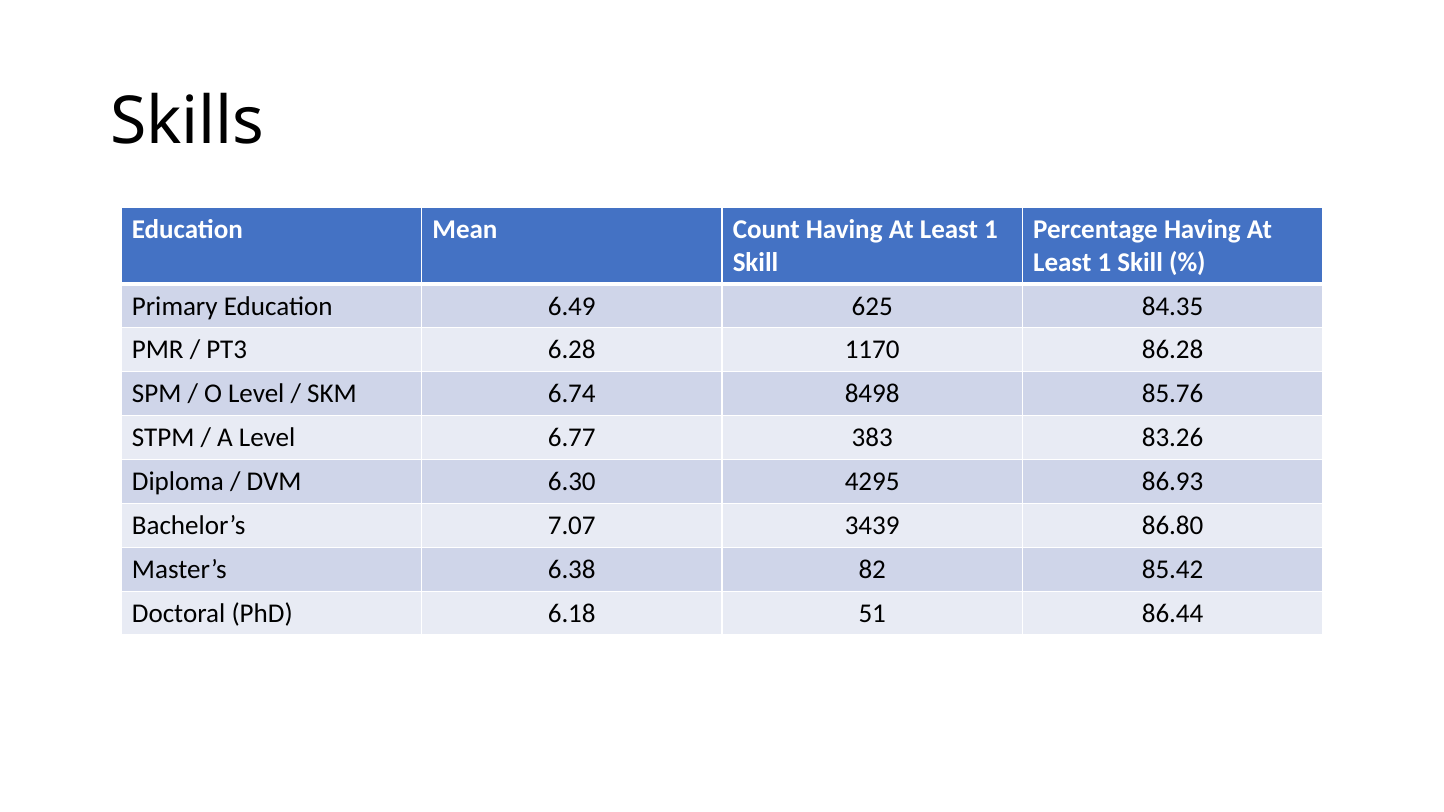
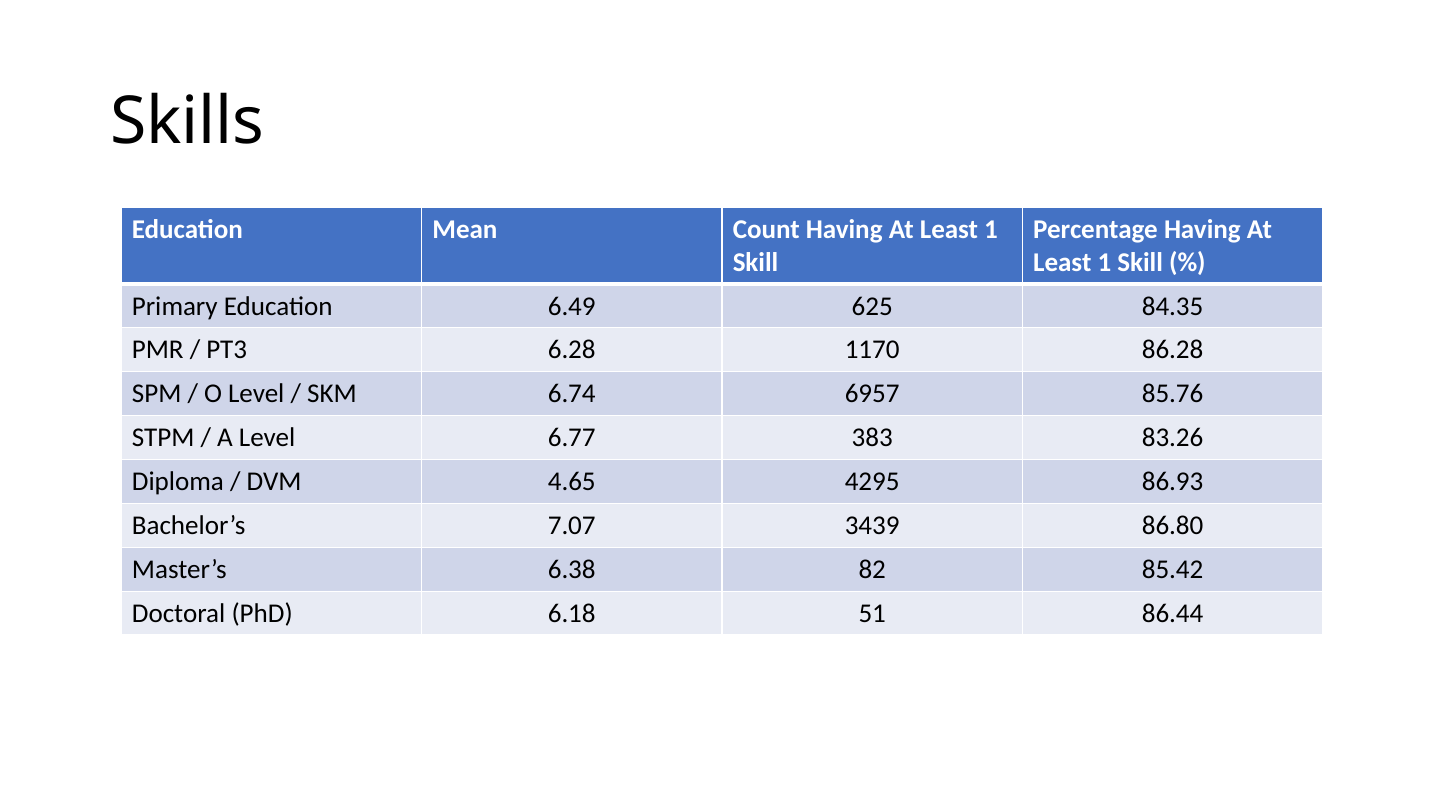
8498: 8498 -> 6957 (872, 394)
6.30: 6.30 -> 4.65 (572, 482)
